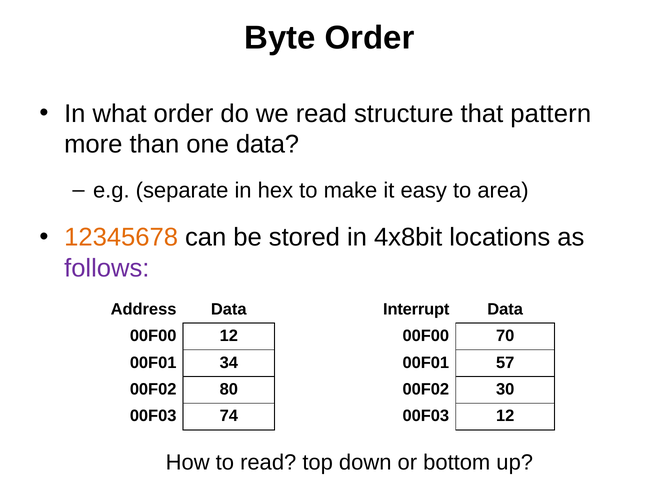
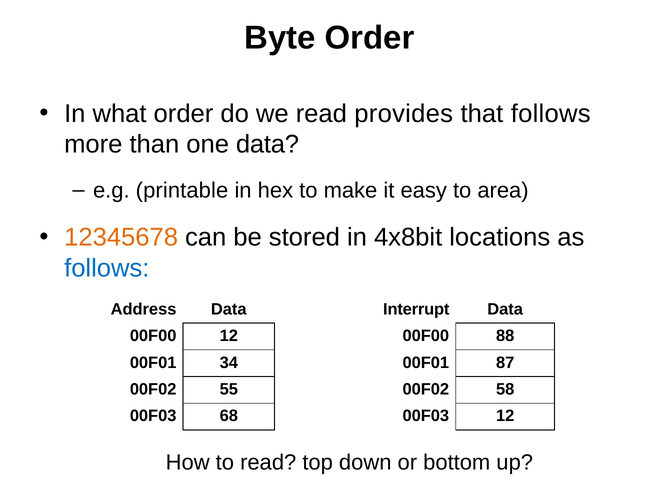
structure: structure -> provides (404, 114)
that pattern: pattern -> follows (551, 114)
separate: separate -> printable (182, 191)
follows colour: purple -> blue (107, 268)
70: 70 -> 88 (505, 336)
57: 57 -> 87 (505, 363)
80: 80 -> 55 (229, 390)
30: 30 -> 58 (505, 390)
74: 74 -> 68 (229, 416)
